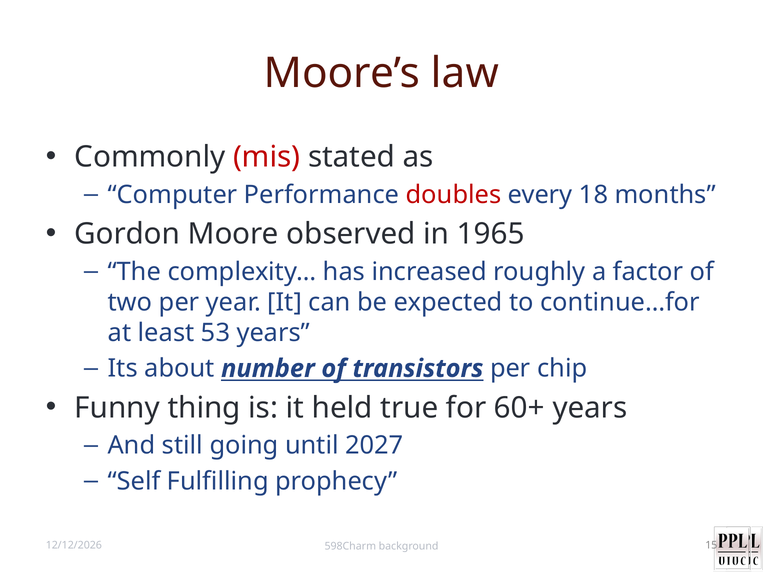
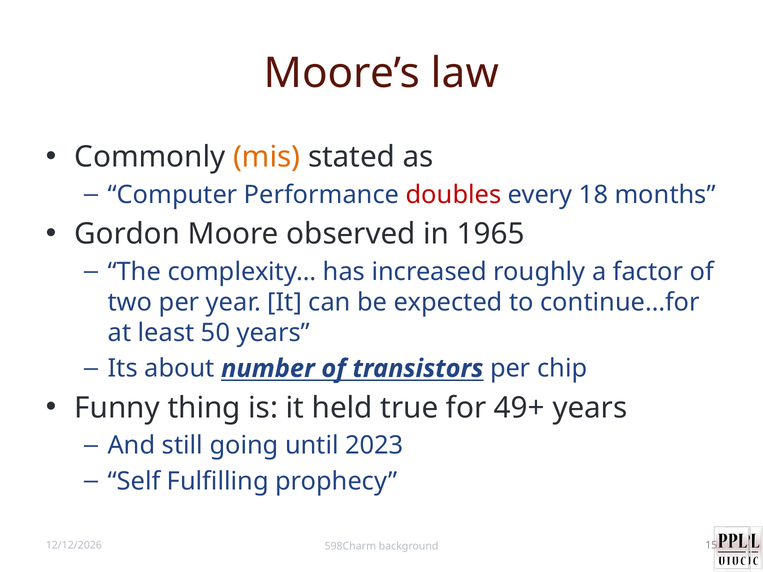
mis colour: red -> orange (267, 157)
53: 53 -> 50 (216, 333)
60+: 60+ -> 49+ (519, 408)
2027: 2027 -> 2023 (374, 446)
